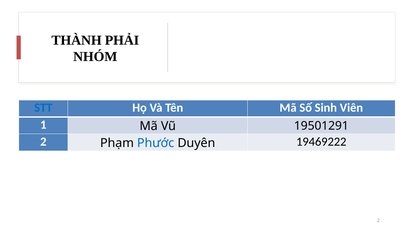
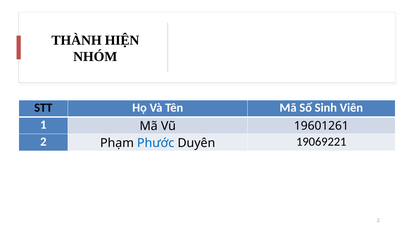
PHẢI: PHẢI -> HIỆN (122, 40)
STT colour: blue -> black (43, 108)
19501291: 19501291 -> 19601261 (321, 126)
19469222: 19469222 -> 19069221 (321, 142)
